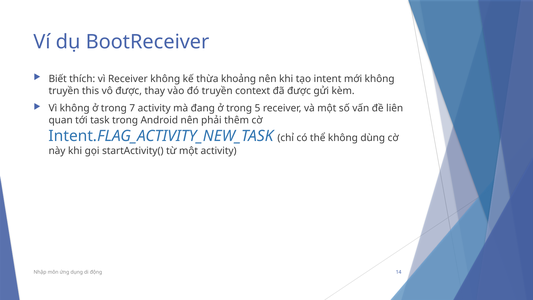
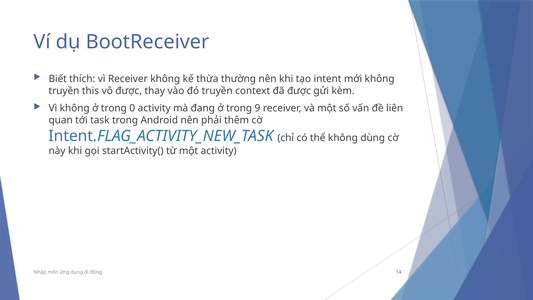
khoảng: khoảng -> thường (238, 79)
7: 7 -> 0 (132, 108)
5: 5 -> 9 (257, 108)
